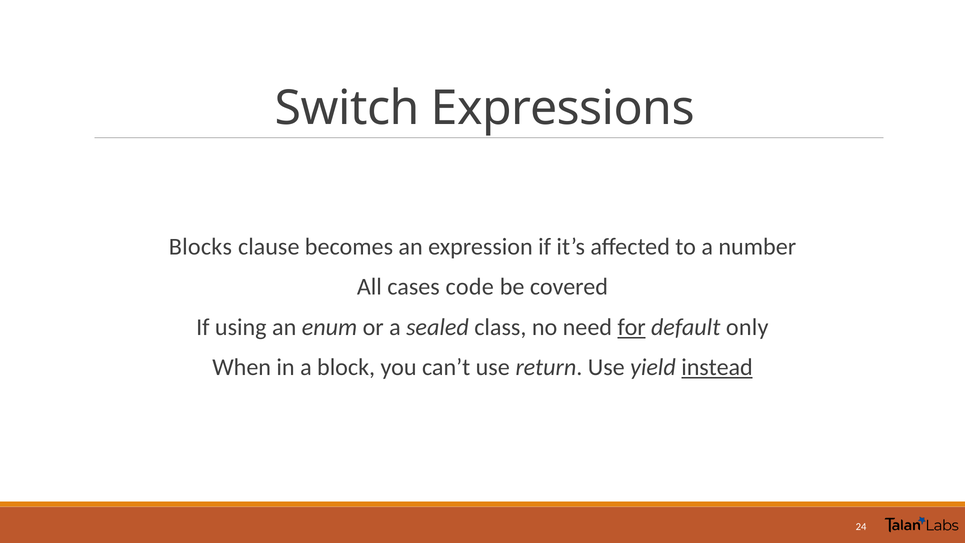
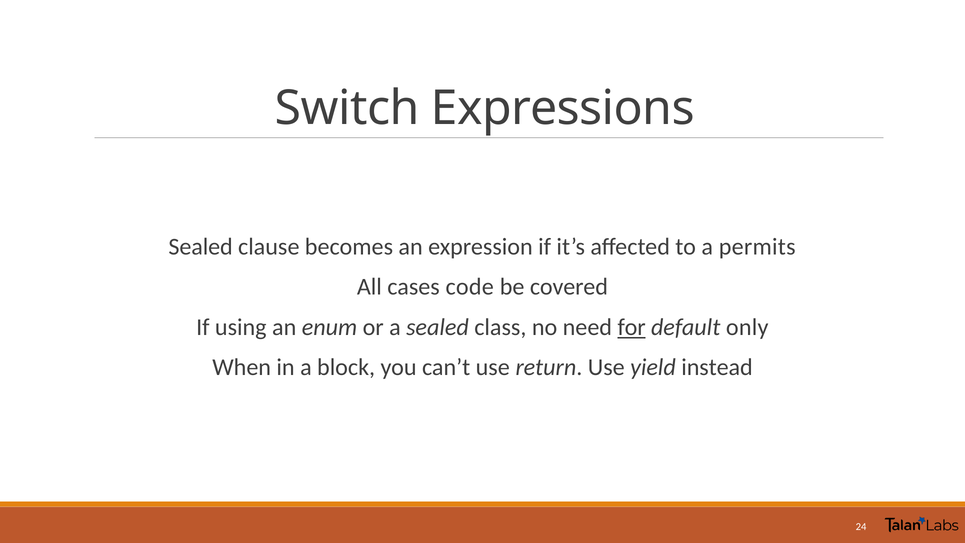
Blocks: Blocks -> Sealed (201, 247)
number: number -> permits (757, 247)
instead underline: present -> none (717, 367)
